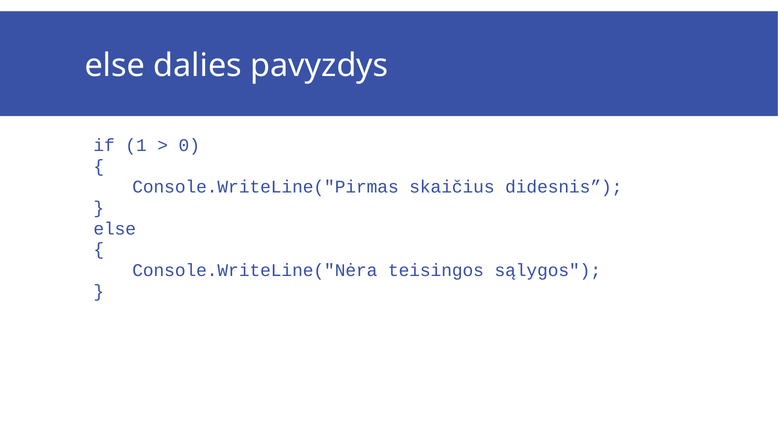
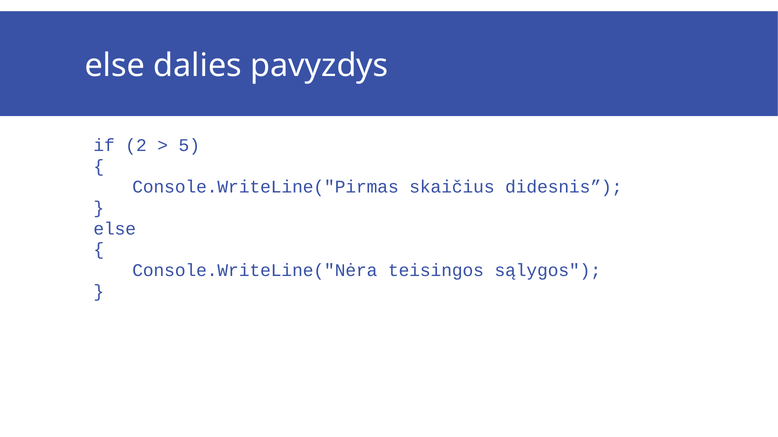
1: 1 -> 2 (136, 146)
0: 0 -> 5 (189, 146)
